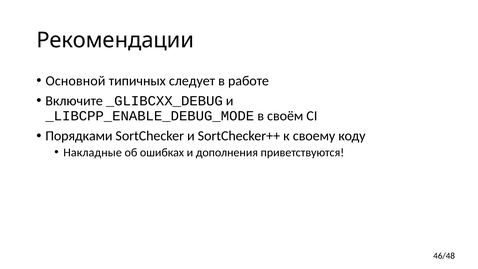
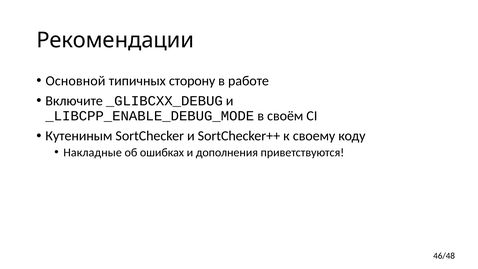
следует: следует -> сторону (192, 81)
Порядками: Порядками -> Кутениным (79, 136)
